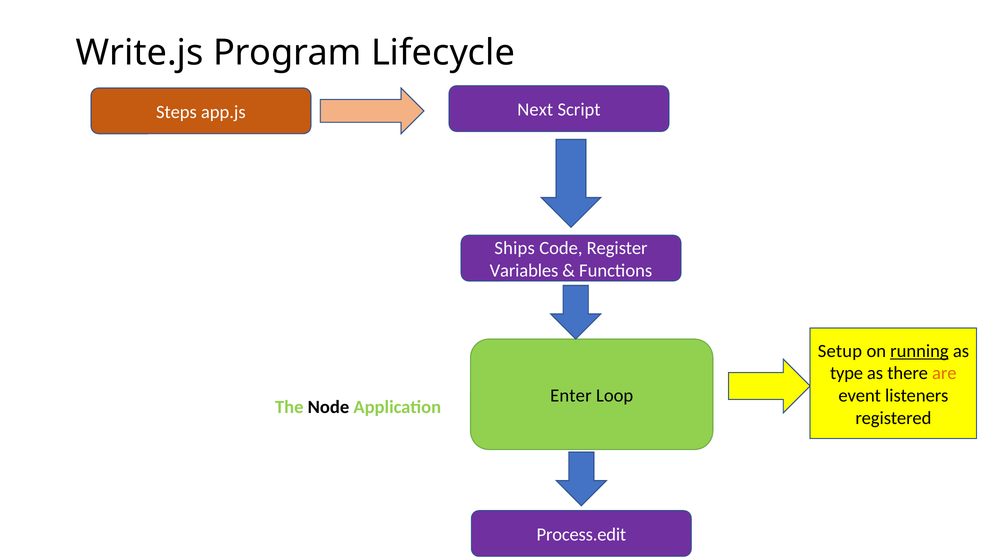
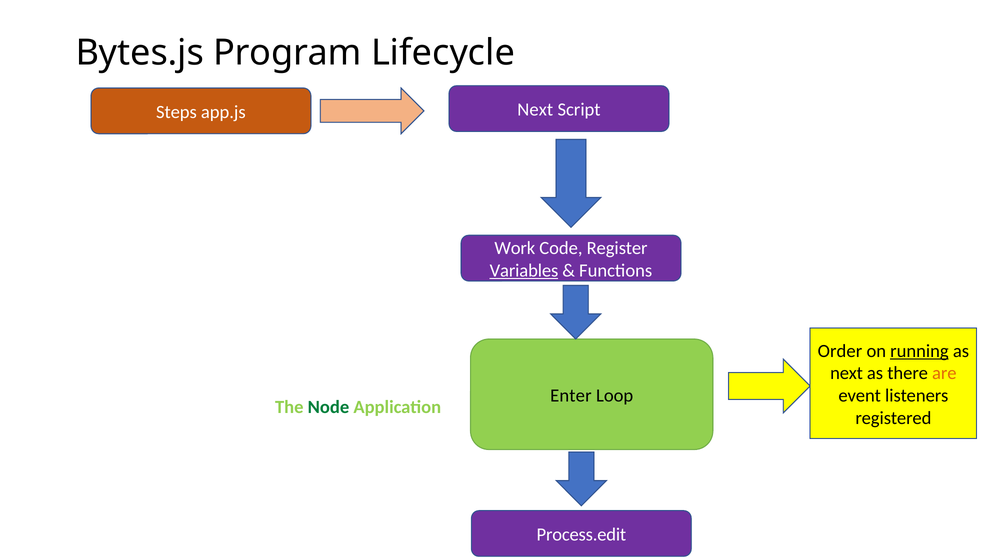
Write.js: Write.js -> Bytes.js (140, 53)
Ships: Ships -> Work (515, 248)
Variables underline: none -> present (524, 270)
Setup: Setup -> Order (840, 351)
type: type -> next (847, 373)
Node colour: black -> green (328, 407)
